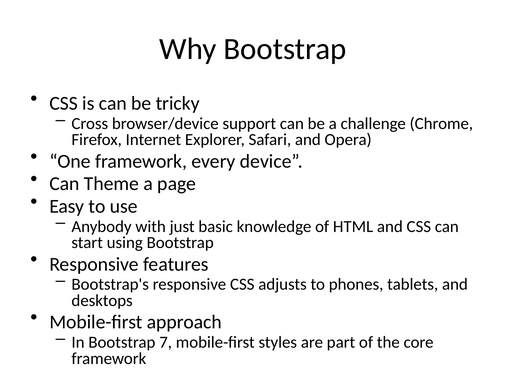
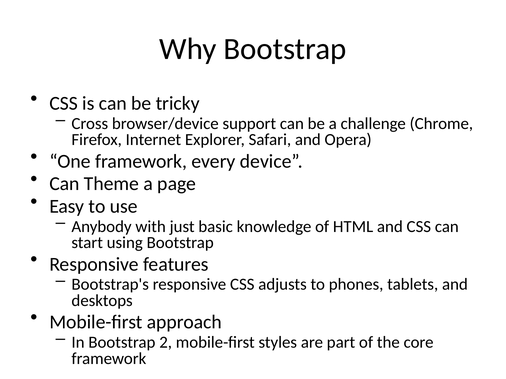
7: 7 -> 2 (166, 343)
